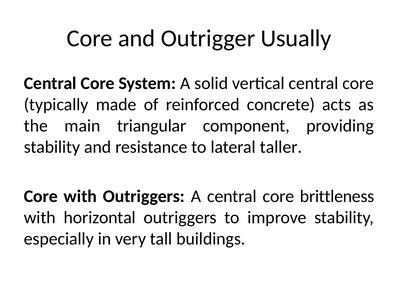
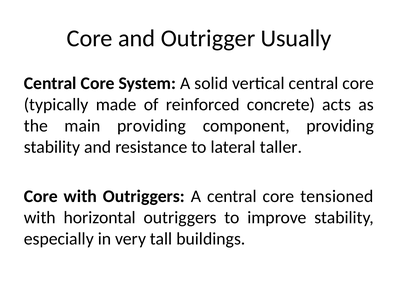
main triangular: triangular -> providing (152, 126)
brittleness: brittleness -> tensioned (337, 197)
